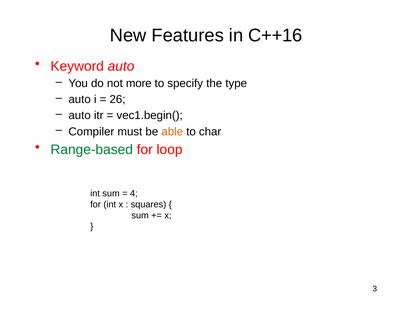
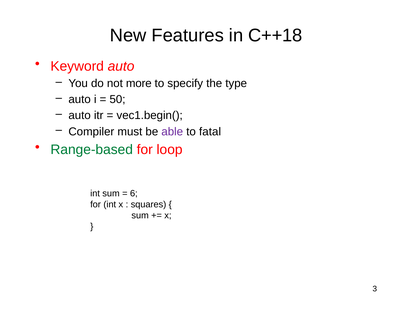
C++16: C++16 -> C++18 (275, 36)
26: 26 -> 50 (117, 99)
able colour: orange -> purple (172, 132)
char: char -> fatal (210, 132)
4: 4 -> 6 (134, 194)
